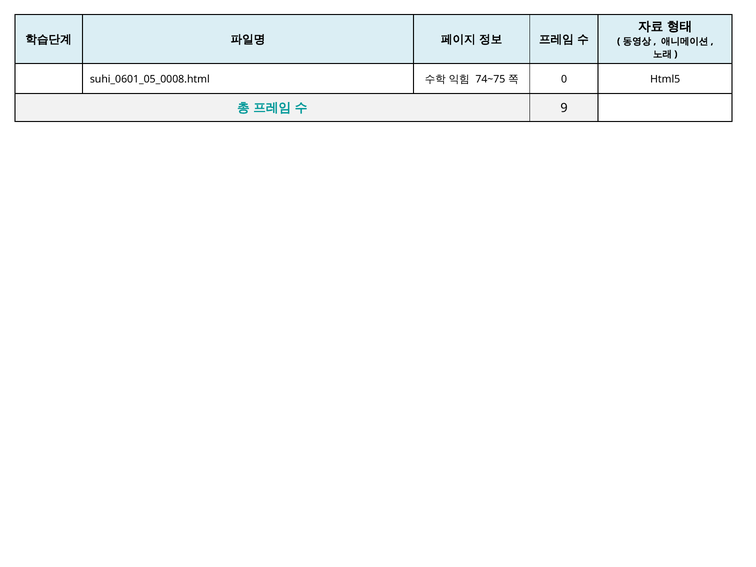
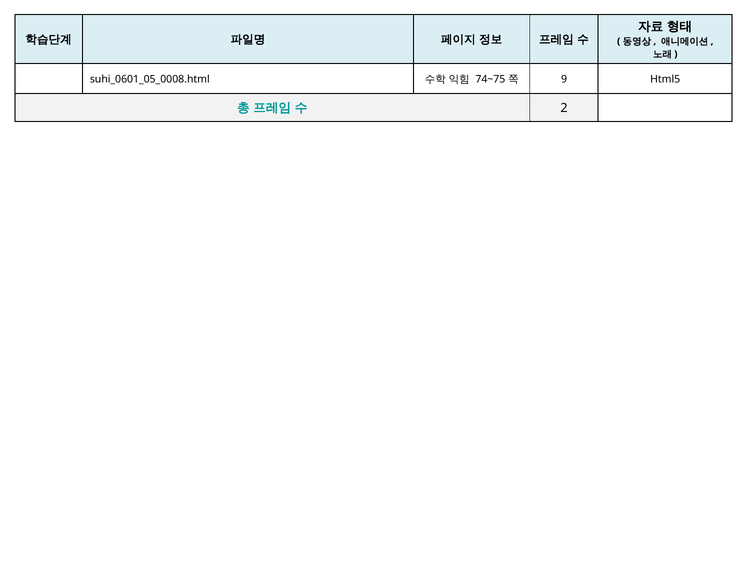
0: 0 -> 9 (564, 79)
9: 9 -> 2 (564, 108)
